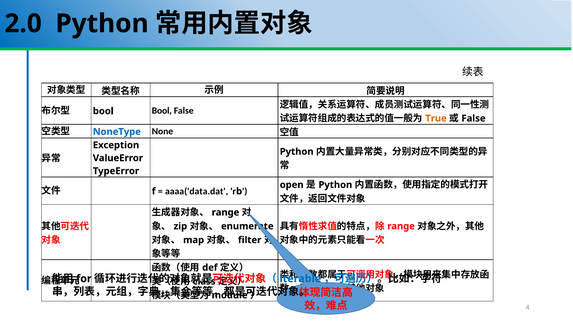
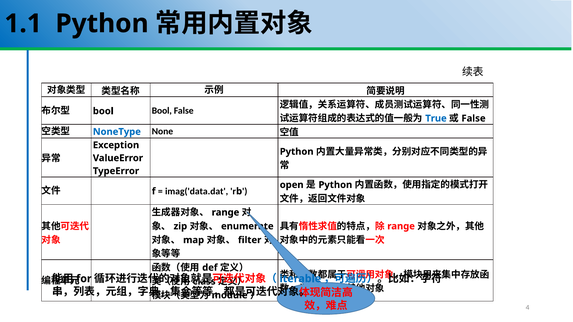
2.0: 2.0 -> 1.1 (23, 24)
True colour: orange -> blue (436, 118)
aaaa('data.dat: aaaa('data.dat -> imag('data.dat (197, 191)
